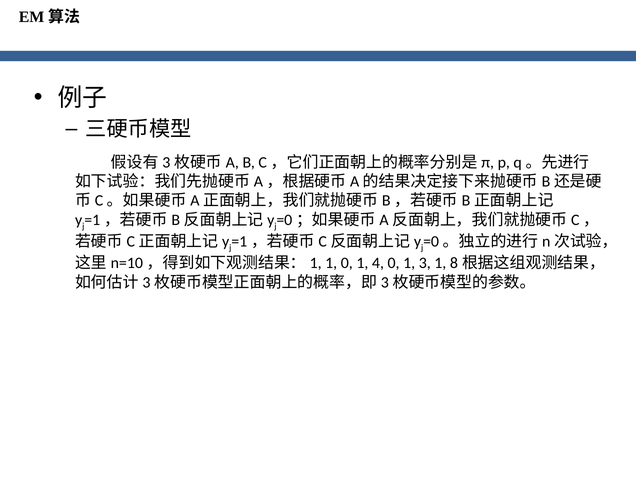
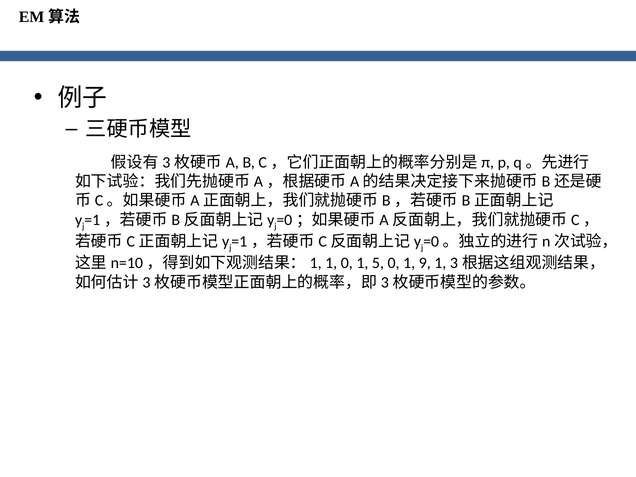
4: 4 -> 5 (378, 263)
3: 3 -> 9 (425, 263)
8: 8 -> 3 (454, 263)
